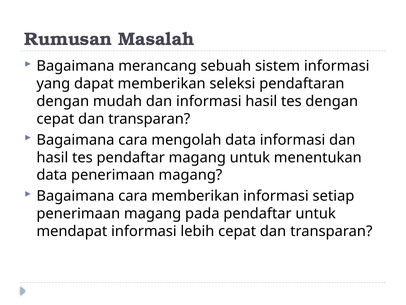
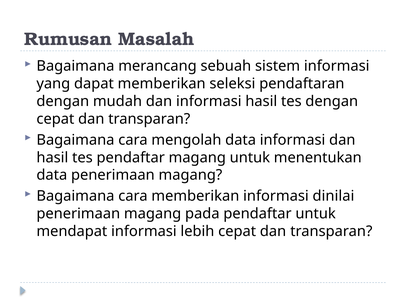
setiap: setiap -> dinilai (333, 196)
